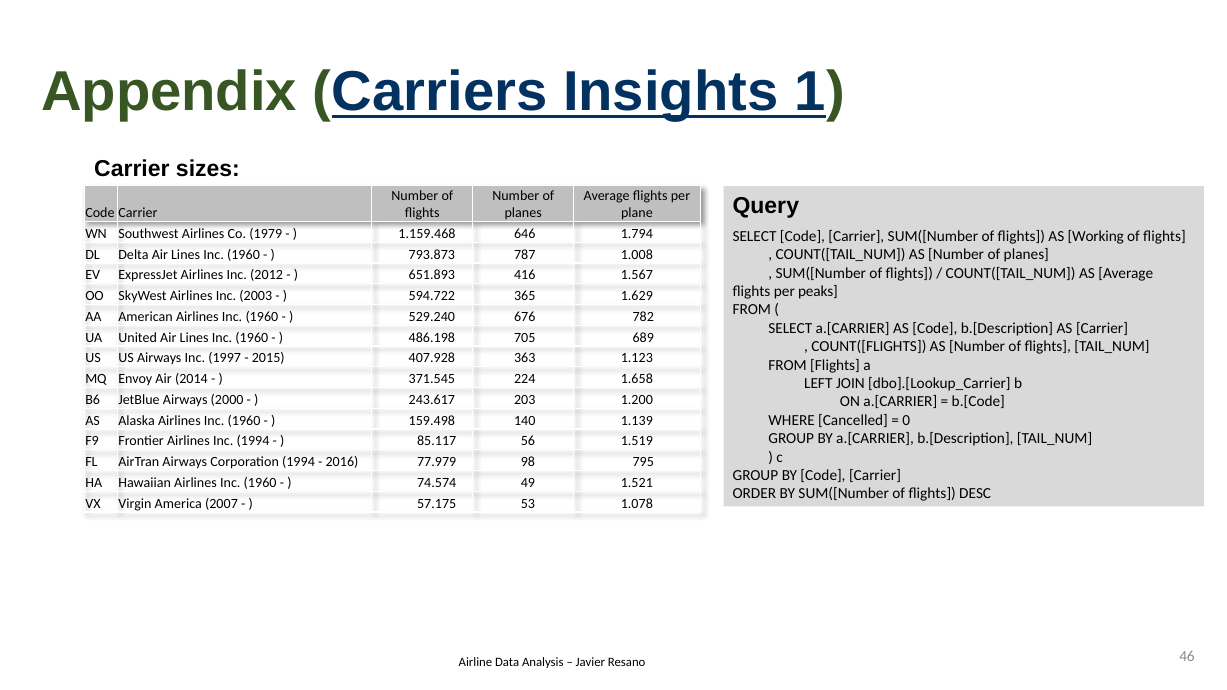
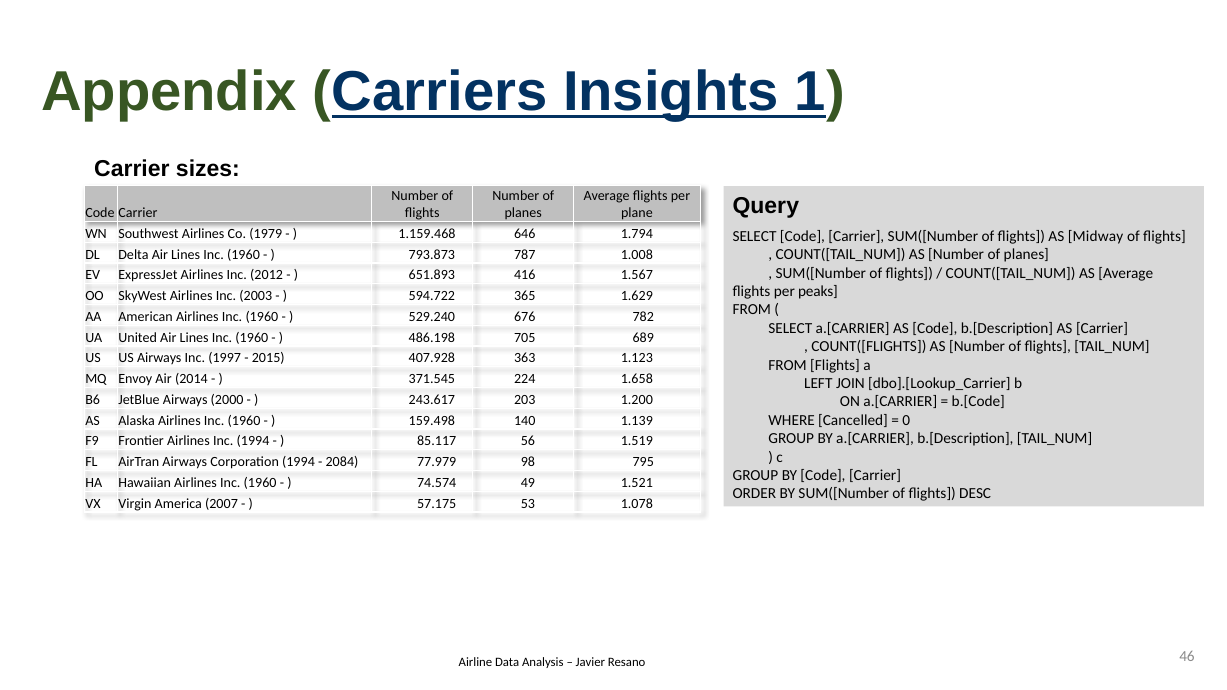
Working: Working -> Midway (1096, 236)
2016: 2016 -> 2084 (342, 462)
